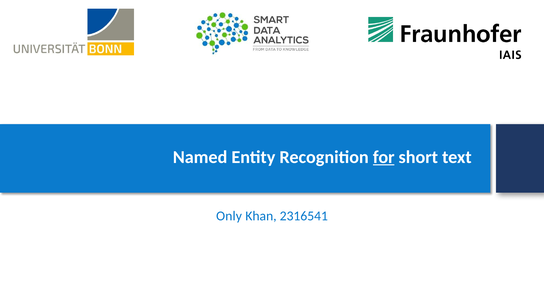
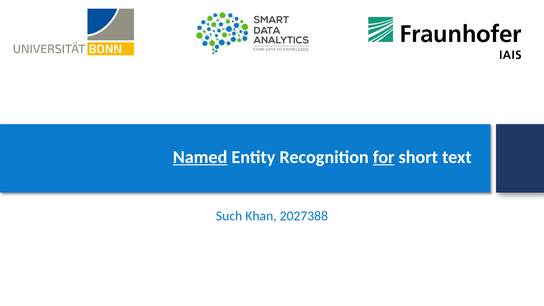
Named underline: none -> present (200, 157)
Only: Only -> Such (229, 216)
2316541: 2316541 -> 2027388 (304, 216)
